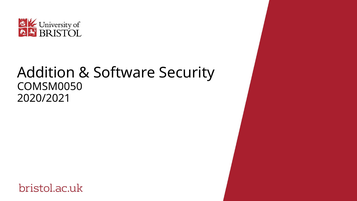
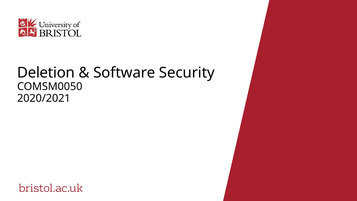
Addition: Addition -> Deletion (46, 73)
